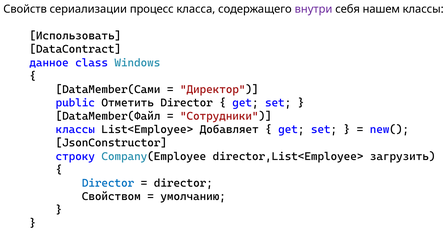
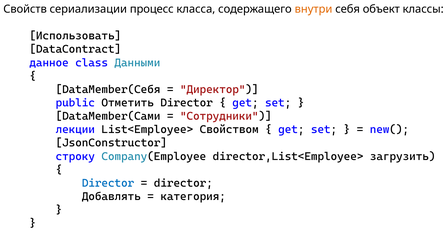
внутри colour: purple -> orange (313, 9)
нашем: нашем -> объект (381, 9)
Windows: Windows -> Данными (137, 63)
DataMember(Сами: DataMember(Сами -> DataMember(Себя (108, 90)
DataMember(Файл: DataMember(Файл -> DataMember(Сами (108, 116)
классы: классы -> лекции (75, 130)
Добавляет: Добавляет -> Свойством (229, 130)
Свойством: Свойством -> Добавлять (111, 197)
умолчанию: умолчанию -> категория (193, 197)
